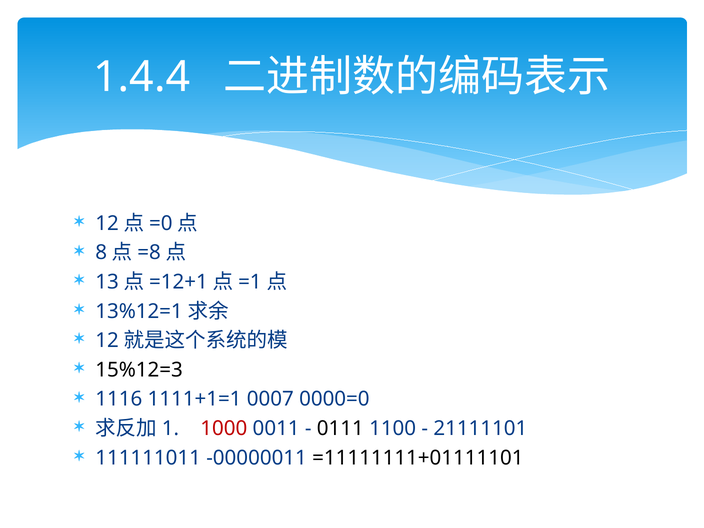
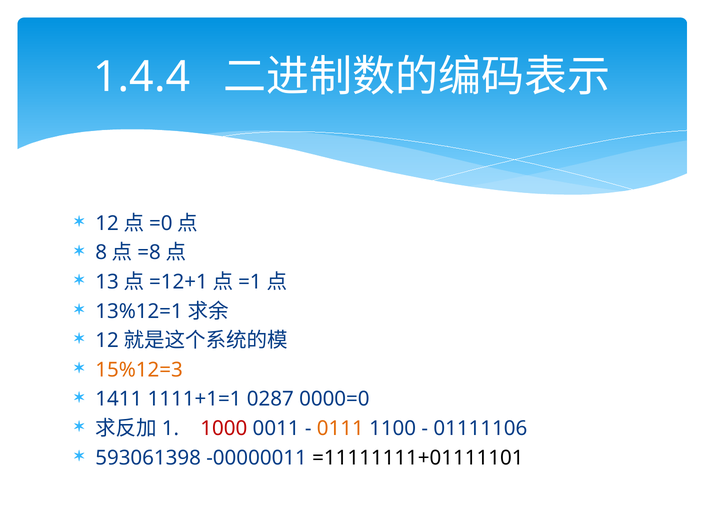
15%12=3 colour: black -> orange (139, 370)
1116: 1116 -> 1411 (119, 399)
0007: 0007 -> 0287 (270, 399)
0111 colour: black -> orange (340, 429)
21111101: 21111101 -> 01111106 (480, 429)
111111011: 111111011 -> 593061398 (148, 458)
